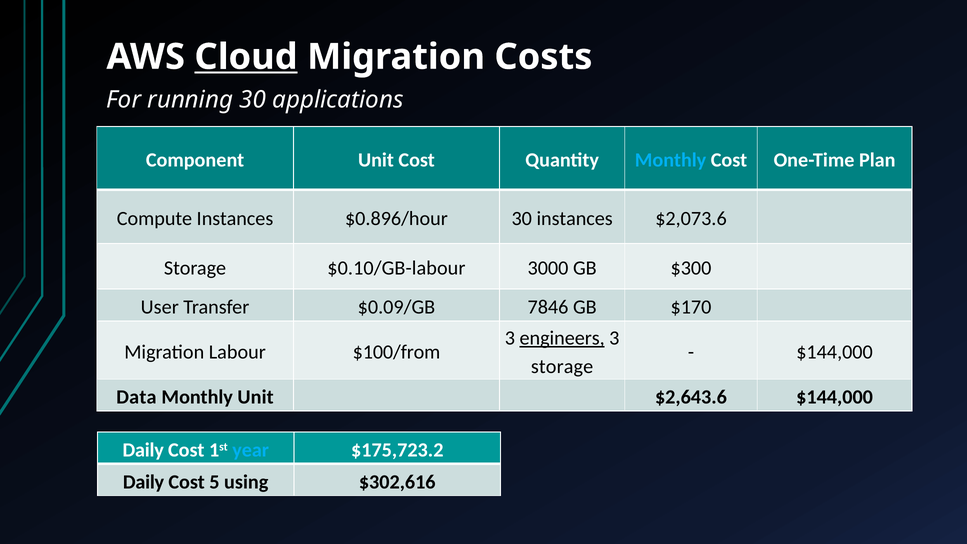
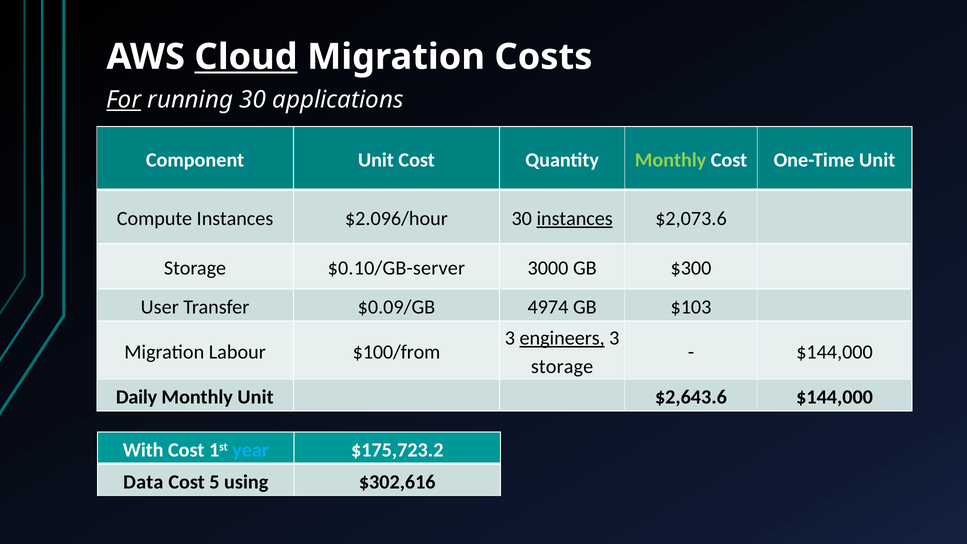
For underline: none -> present (124, 100)
Monthly colour: light blue -> light green (671, 160)
One-Time Plan: Plan -> Unit (877, 160)
$0.896/hour: $0.896/hour -> $2.096/hour (396, 219)
instances underline: none -> present (575, 219)
$0.10/GB-labour: $0.10/GB-labour -> $0.10/GB-server (396, 268)
7846: 7846 -> 4974 (548, 307)
$170: $170 -> $103 (691, 307)
Data: Data -> Daily (137, 397)
Daily: Daily -> With (143, 450)
Daily: Daily -> Data (143, 482)
